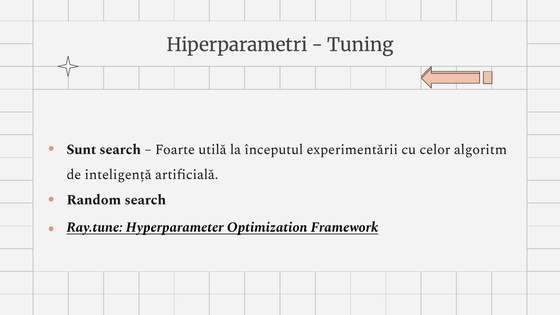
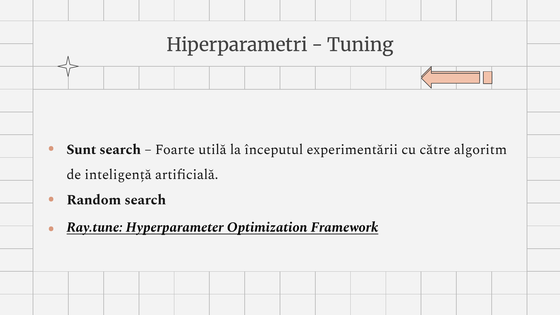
celor: celor -> către (435, 149)
